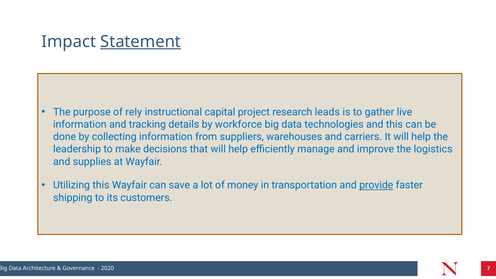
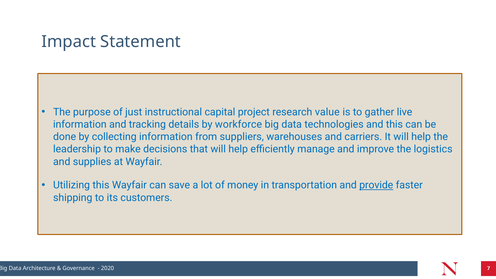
Statement underline: present -> none (141, 42)
rely: rely -> just (134, 112)
leads: leads -> value (327, 112)
